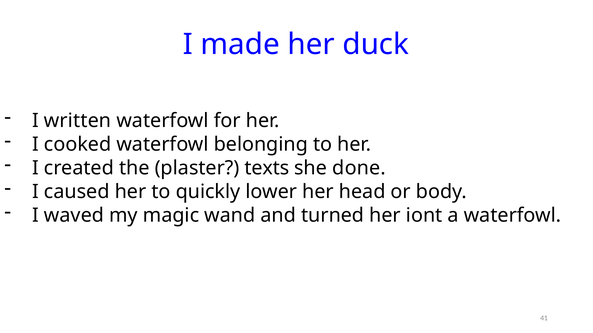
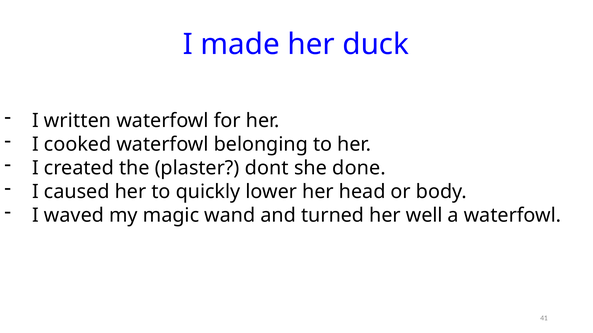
texts: texts -> dont (267, 168)
iont: iont -> well (424, 216)
